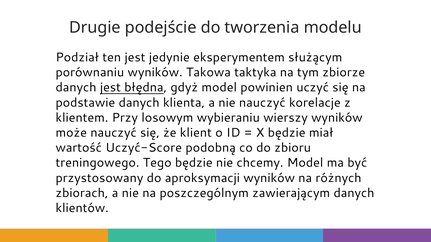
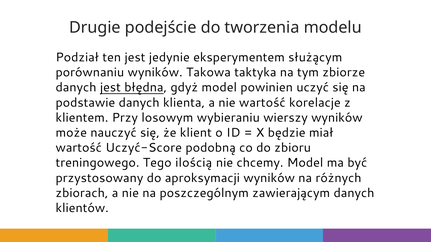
nie nauczyć: nauczyć -> wartość (262, 103)
Tego będzie: będzie -> ilością (194, 163)
